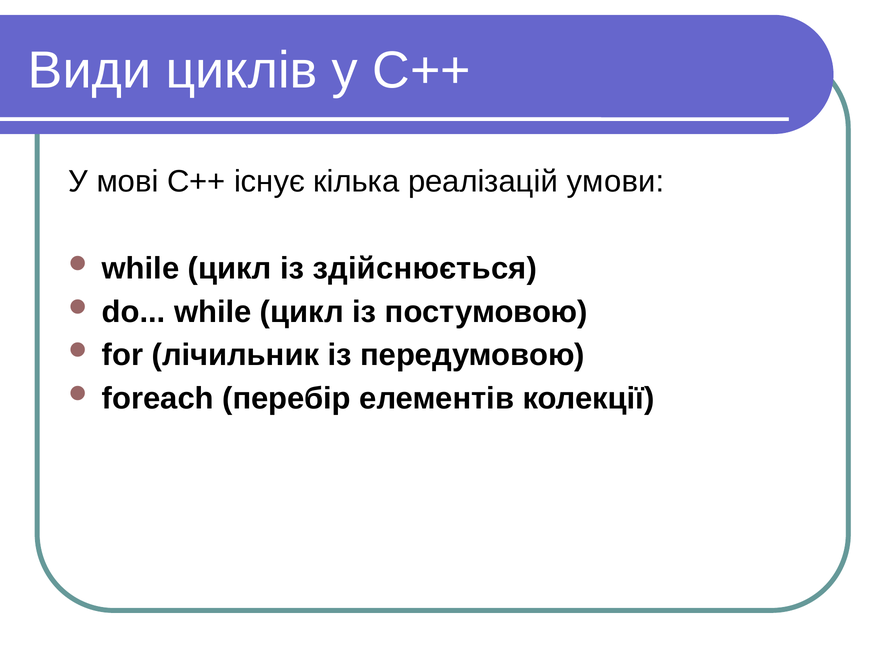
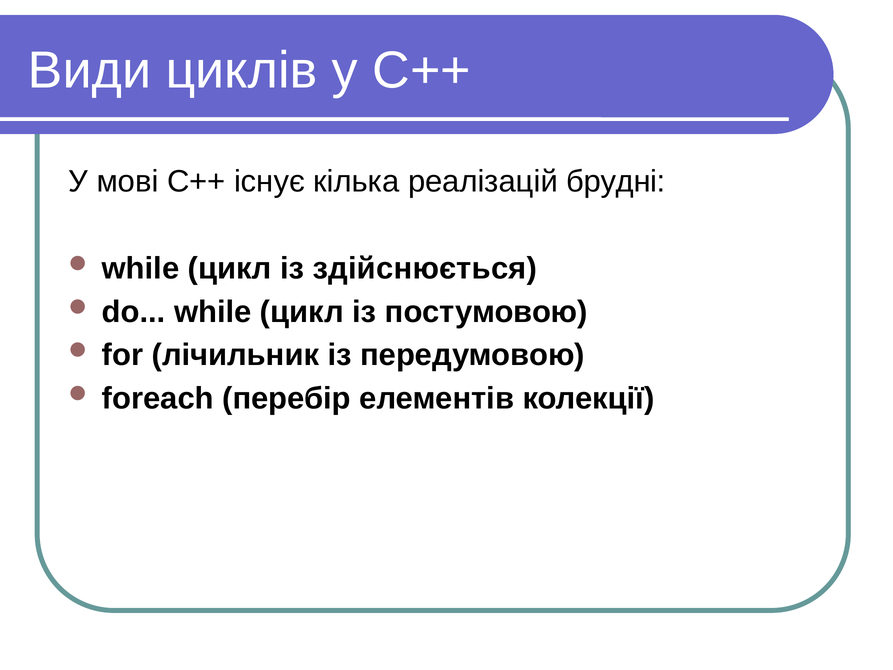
умови: умови -> брудні (616, 182)
